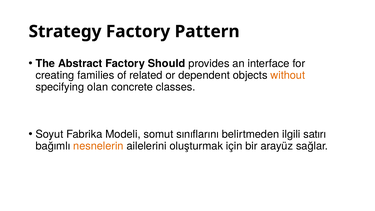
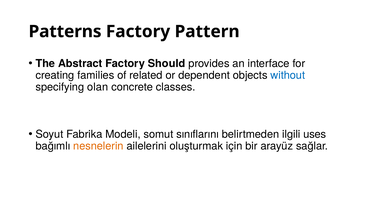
Strategy: Strategy -> Patterns (65, 32)
without colour: orange -> blue (288, 75)
satırı: satırı -> uses (315, 134)
